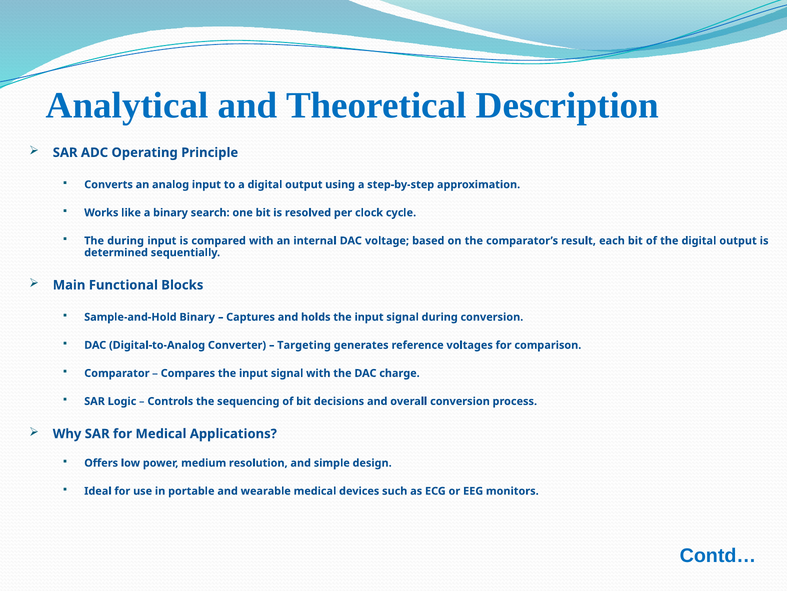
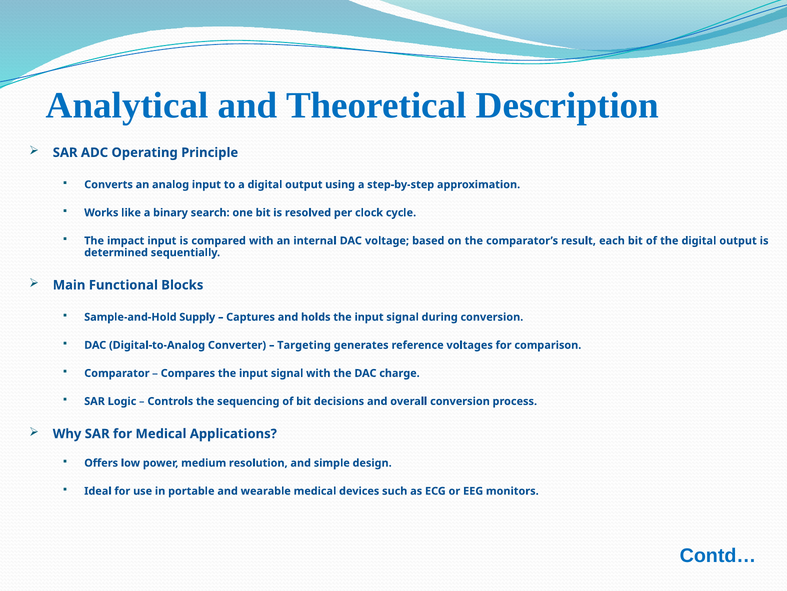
The during: during -> impact (126, 240)
Sample-and-Hold Binary: Binary -> Supply (197, 317)
